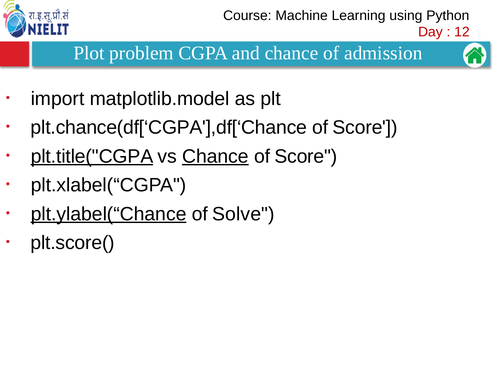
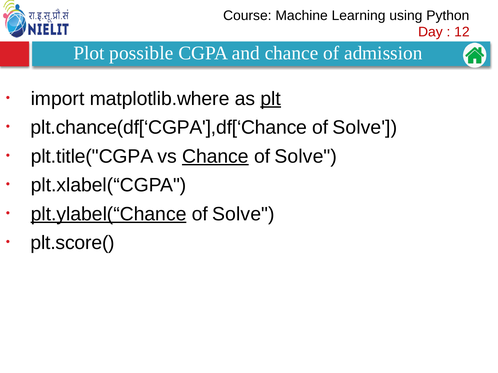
problem: problem -> possible (141, 53)
matplotlib.model: matplotlib.model -> matplotlib.where (160, 99)
plt underline: none -> present (271, 99)
Score: Score -> Solve (365, 128)
plt.title("CGPA underline: present -> none (92, 157)
Score: Score -> Solve (306, 157)
